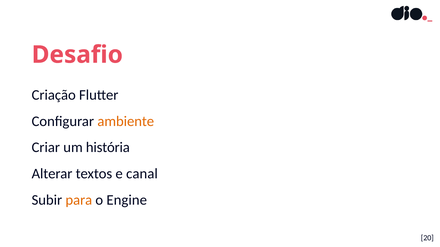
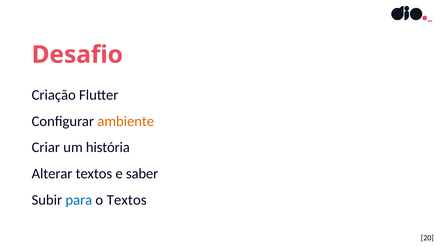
canal: canal -> saber (142, 174)
para colour: orange -> blue (79, 200)
o Engine: Engine -> Textos (127, 200)
